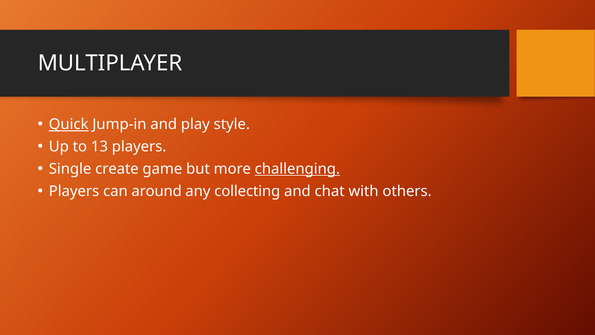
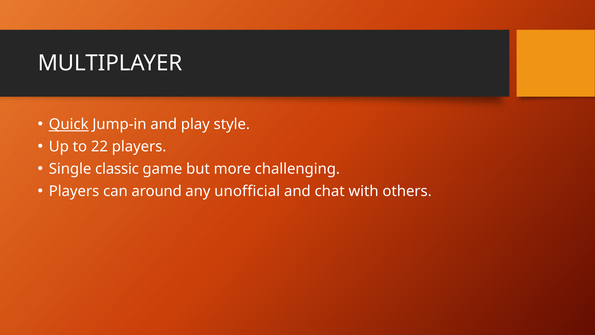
13: 13 -> 22 (99, 146)
create: create -> classic (117, 169)
challenging underline: present -> none (297, 169)
collecting: collecting -> unofficial (247, 191)
